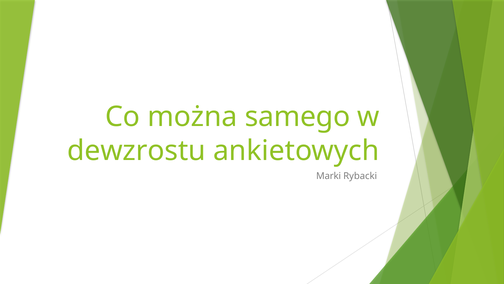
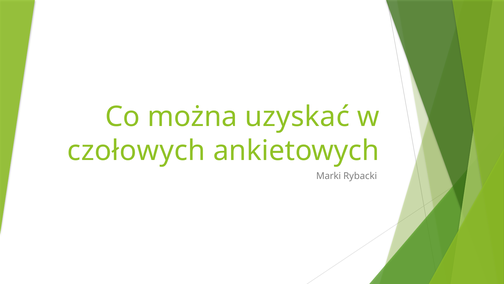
samego: samego -> uzyskać (297, 116)
dewzrostu: dewzrostu -> czołowych (136, 151)
